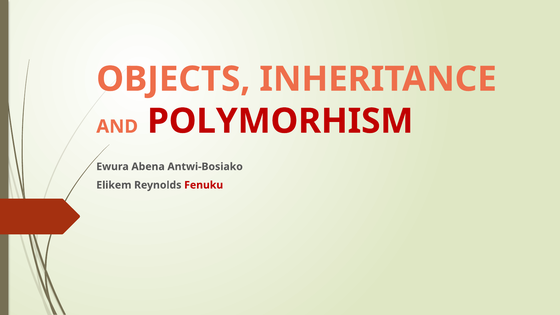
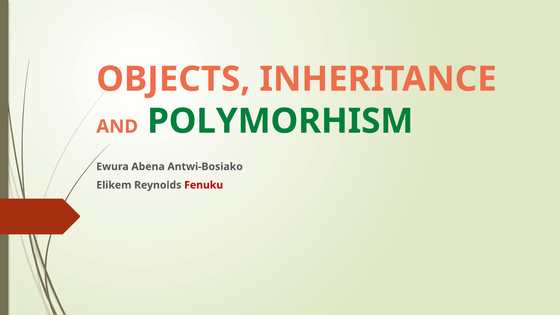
POLYMORHISM colour: red -> green (280, 121)
